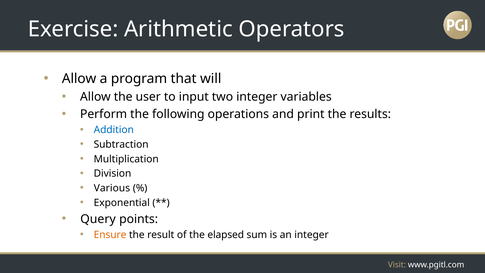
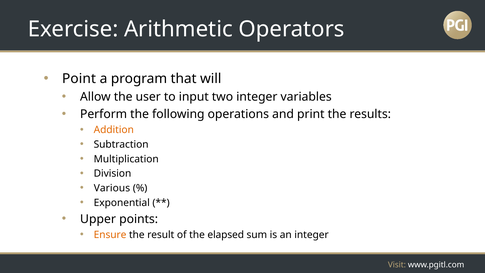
Allow: Allow -> Point (79, 79)
Addition colour: blue -> orange (114, 130)
Query: Query -> Upper (98, 219)
